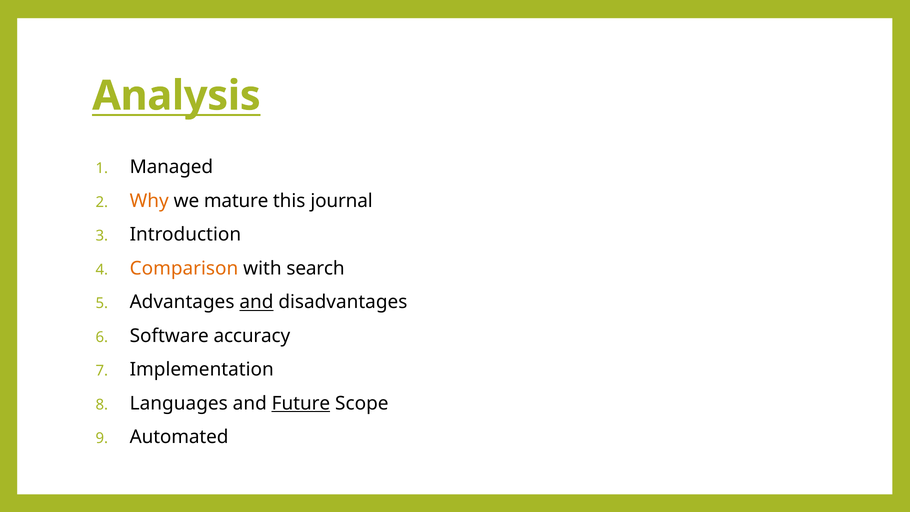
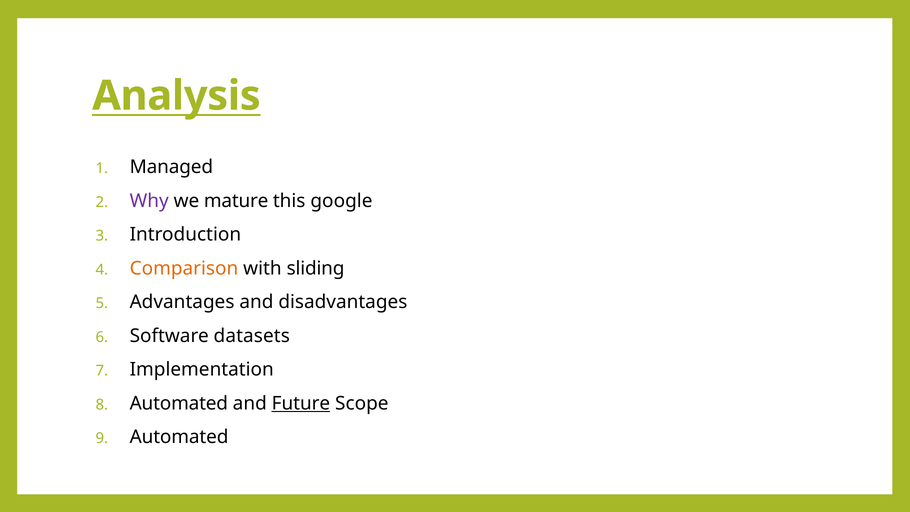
Why colour: orange -> purple (149, 201)
journal: journal -> google (341, 201)
search: search -> sliding (316, 268)
and underline: present -> none (256, 302)
accuracy: accuracy -> datasets (252, 336)
Languages: Languages -> Automated (179, 403)
